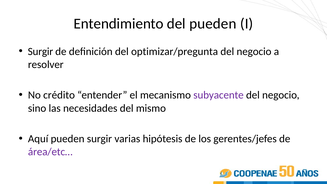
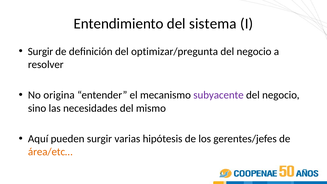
del pueden: pueden -> sistema (213, 24)
crédito: crédito -> origina (59, 95)
área/etc… colour: purple -> orange (50, 152)
